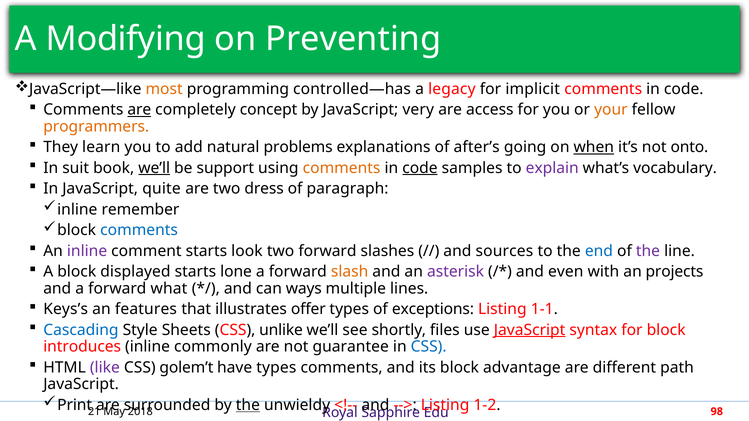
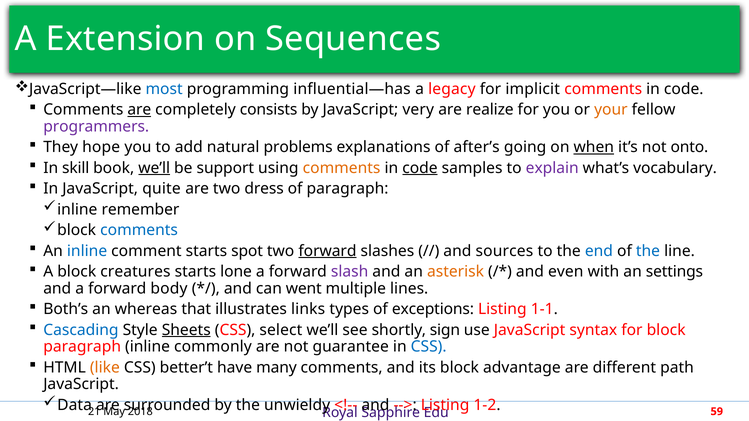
Modifying: Modifying -> Extension (125, 39)
Preventing: Preventing -> Sequences (353, 39)
most colour: orange -> blue (164, 89)
controlled—has: controlled—has -> influential—has (352, 89)
concept: concept -> consists (269, 110)
access: access -> realize (490, 110)
programmers colour: orange -> purple (96, 127)
learn: learn -> hope (101, 147)
suit: suit -> skill (76, 168)
inline colour: purple -> blue (87, 251)
look: look -> spot (247, 251)
forward underline: none -> present (327, 251)
the colour: purple -> blue (648, 251)
displayed: displayed -> creatures (135, 272)
slash colour: orange -> purple (350, 272)
asterisk colour: purple -> orange (456, 272)
projects: projects -> settings (674, 272)
what: what -> body (169, 289)
ways: ways -> went (304, 289)
Keys’s: Keys’s -> Both’s (66, 309)
features: features -> whereas (146, 309)
offer: offer -> links (308, 309)
Sheets underline: none -> present (186, 330)
unlike: unlike -> select (281, 330)
files: files -> sign (445, 330)
JavaScript underline: present -> none (530, 330)
introduces: introduces -> paragraph (82, 347)
like colour: purple -> orange (105, 368)
golem’t: golem’t -> better’t (186, 368)
have types: types -> many (276, 368)
Print: Print -> Data (75, 405)
the underline: present -> none (248, 405)
98: 98 -> 59 (717, 412)
